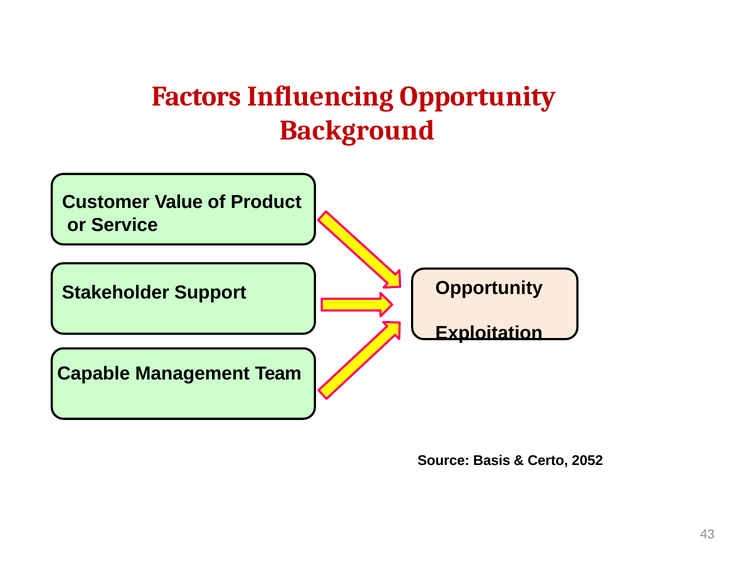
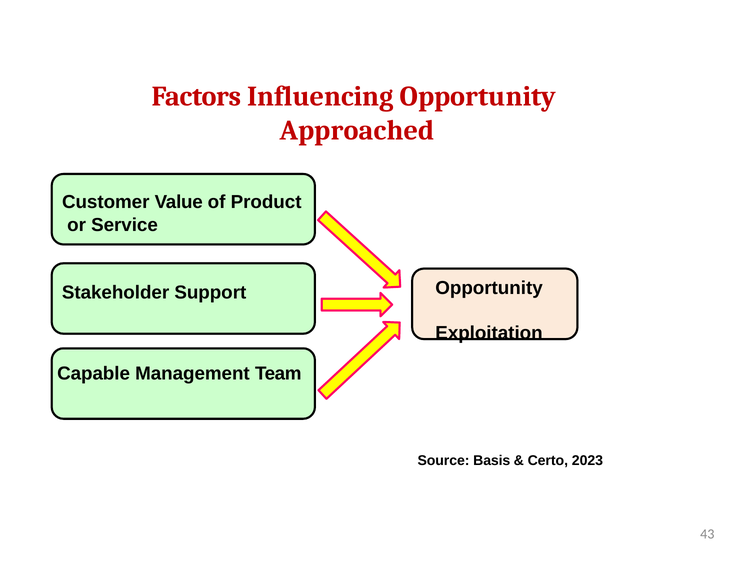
Background: Background -> Approached (357, 130)
2052: 2052 -> 2023 (587, 461)
